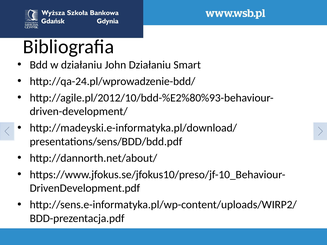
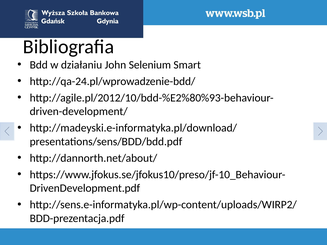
John Działaniu: Działaniu -> Selenium (150, 65)
